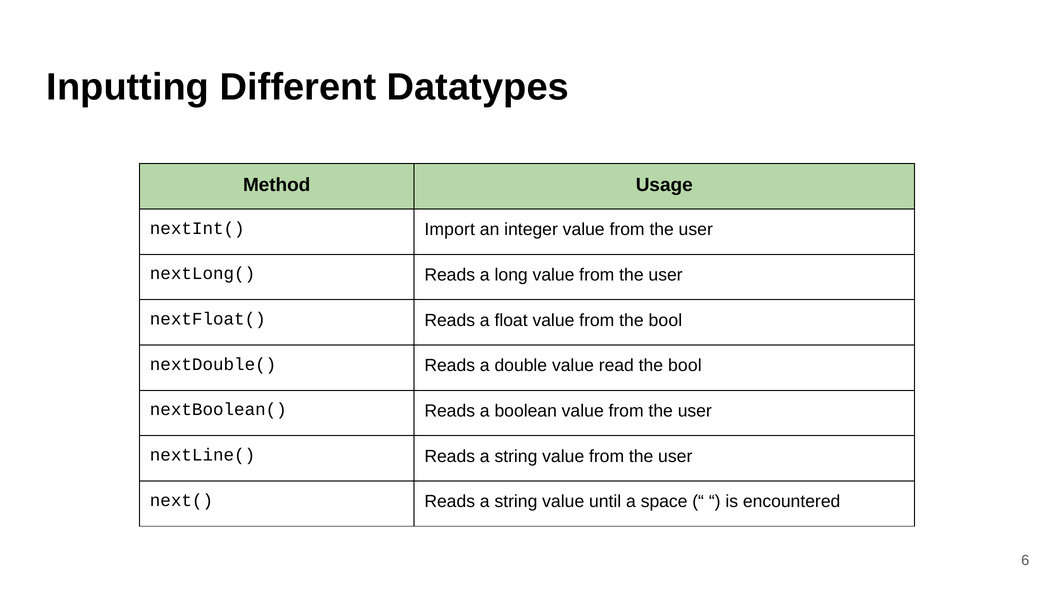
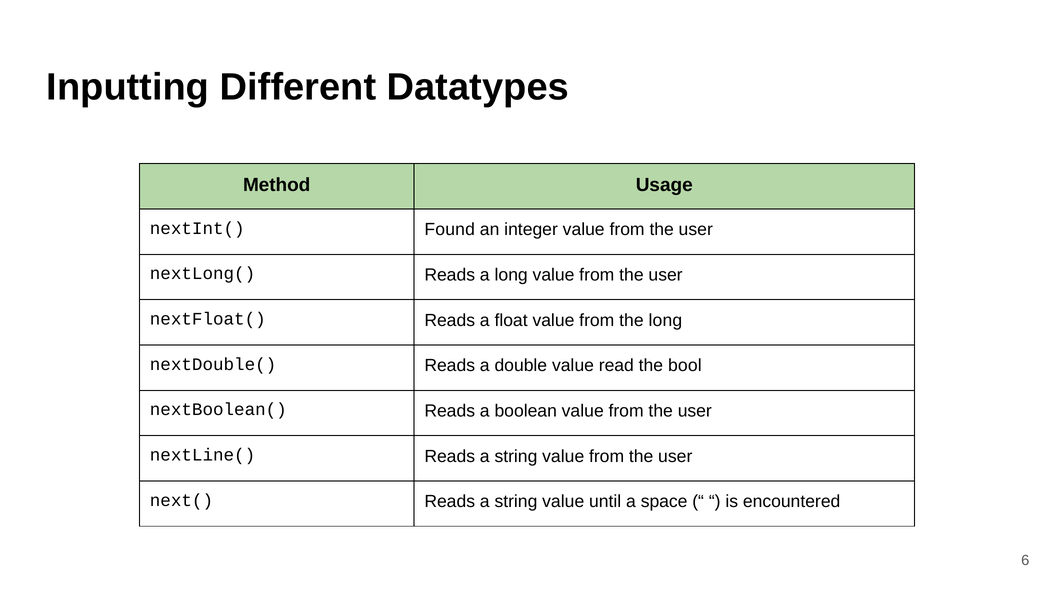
Import: Import -> Found (450, 230)
from the bool: bool -> long (665, 320)
